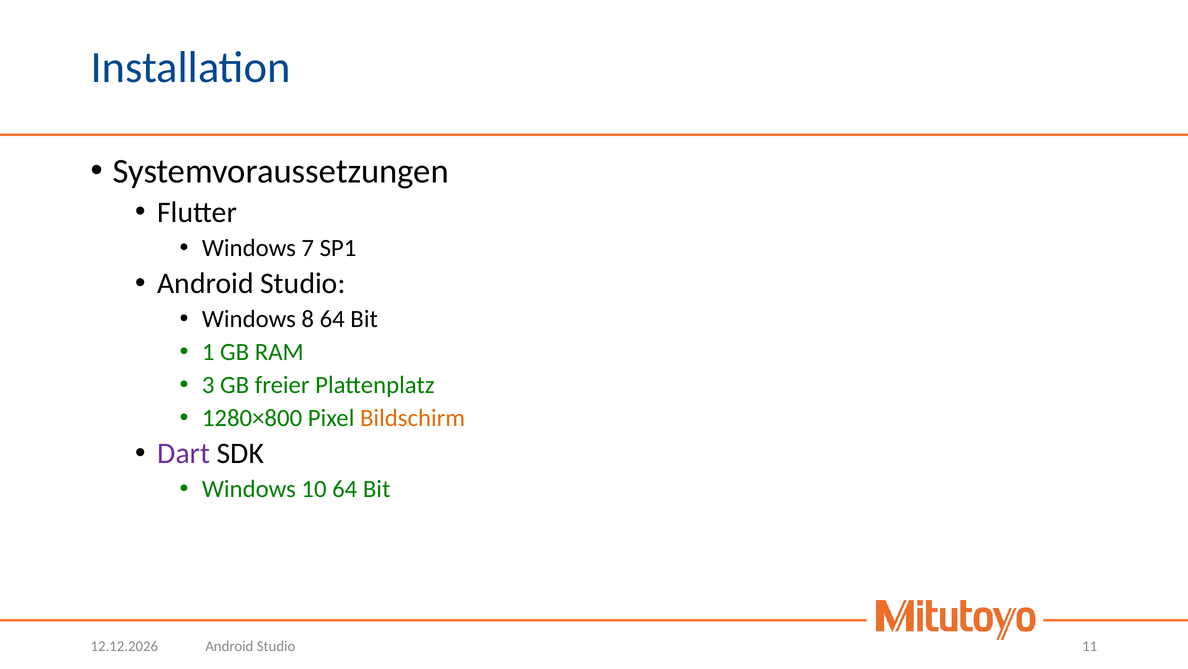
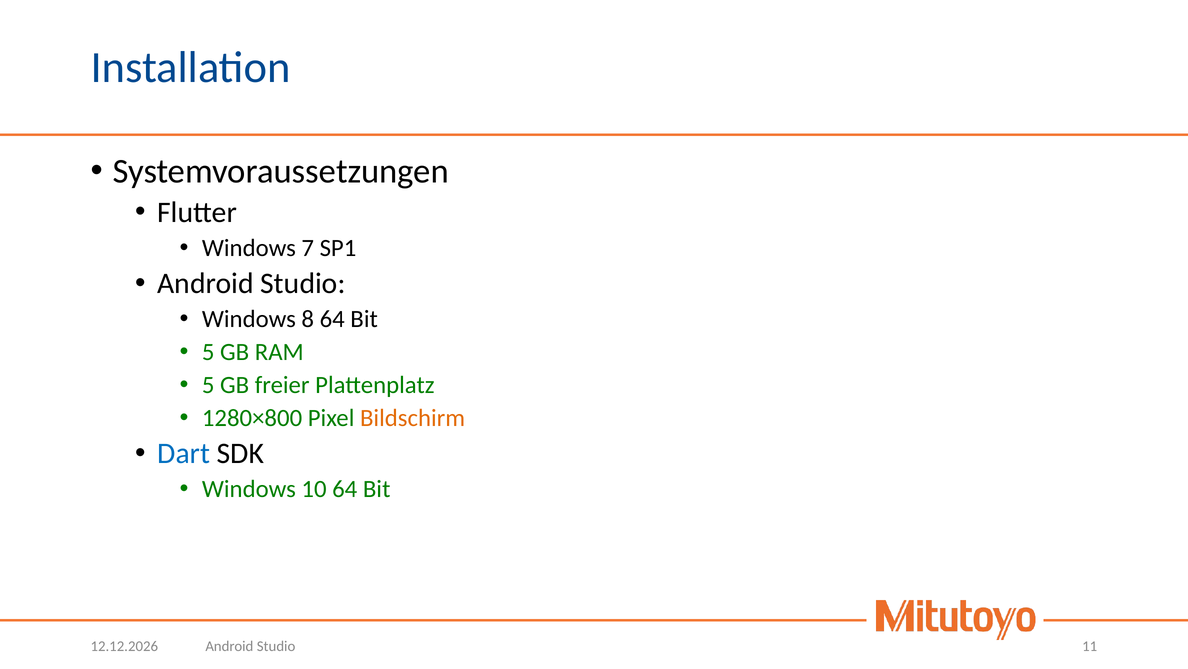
1: 1 -> 5 (208, 352)
3: 3 -> 5 (208, 385)
Dart colour: purple -> blue (184, 453)
